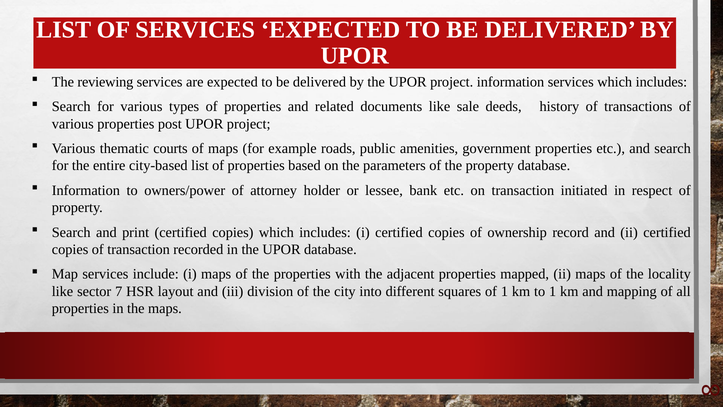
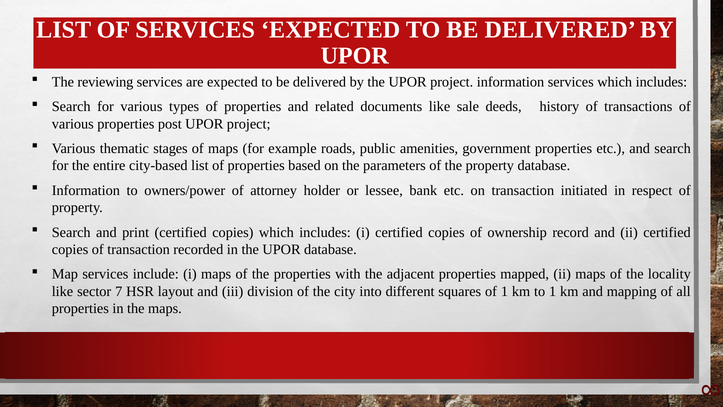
courts: courts -> stages (170, 148)
